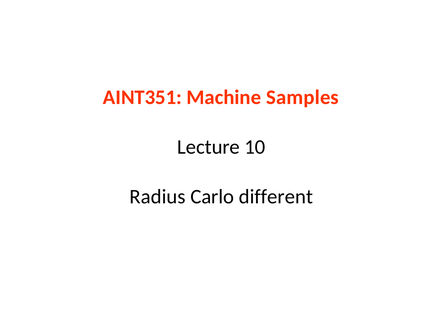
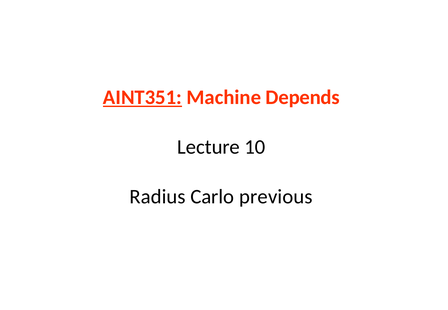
AINT351 underline: none -> present (142, 98)
Samples: Samples -> Depends (303, 98)
different: different -> previous (276, 197)
